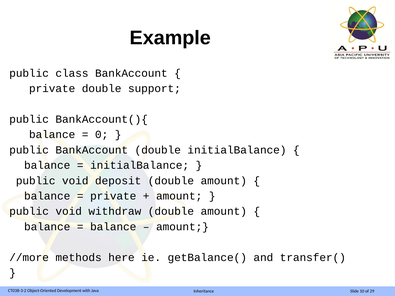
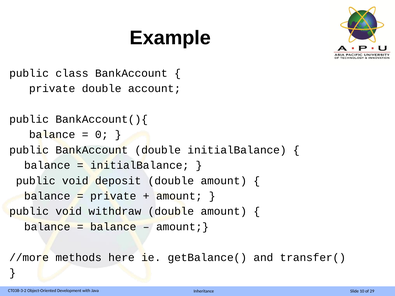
support: support -> account (154, 89)
